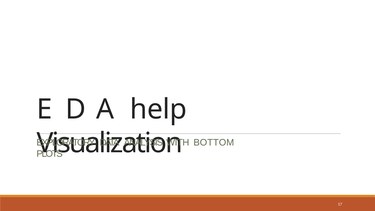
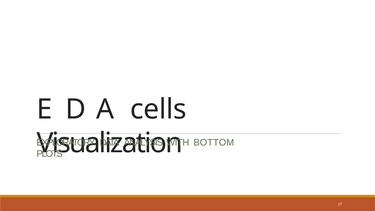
help: help -> cells (158, 109)
